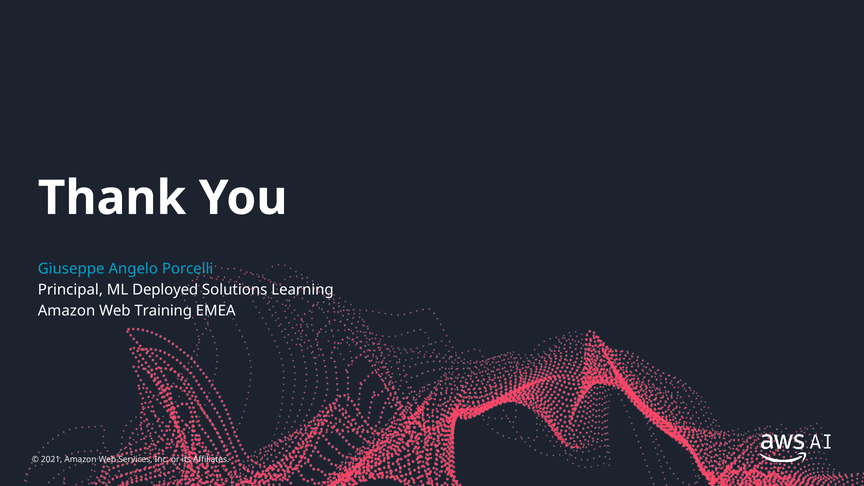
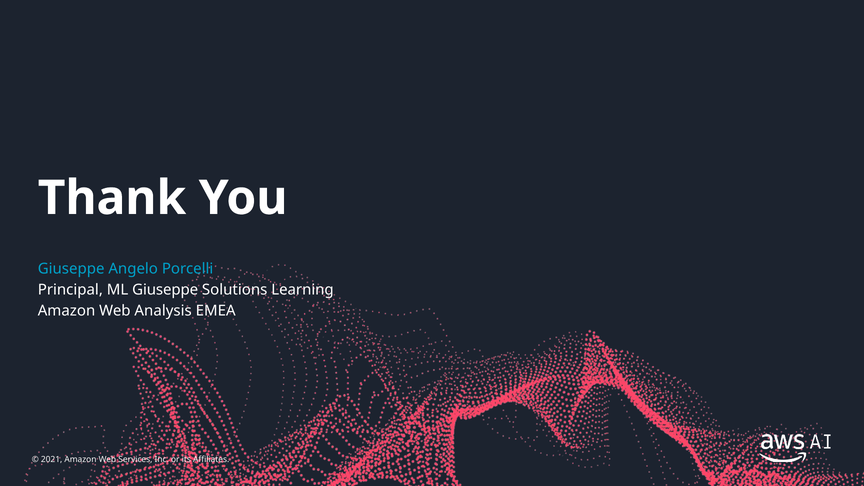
ML Deployed: Deployed -> Giuseppe (165, 290)
Training: Training -> Analysis (163, 311)
